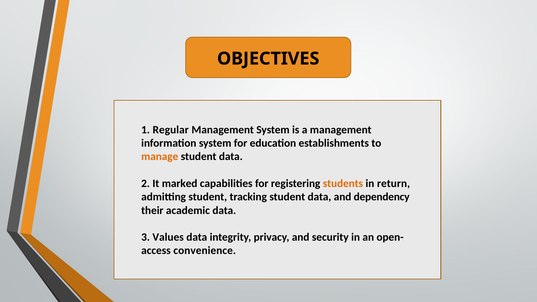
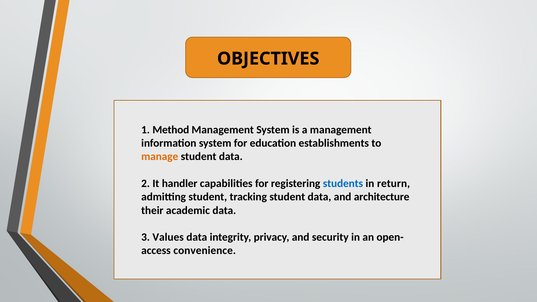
Regular: Regular -> Method (171, 130)
marked: marked -> handler (180, 184)
students colour: orange -> blue (343, 184)
dependency: dependency -> architecture (382, 197)
